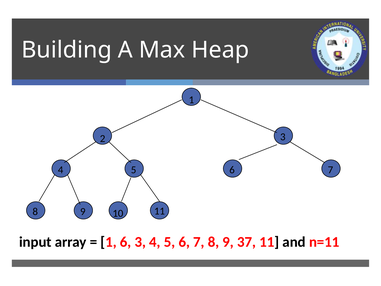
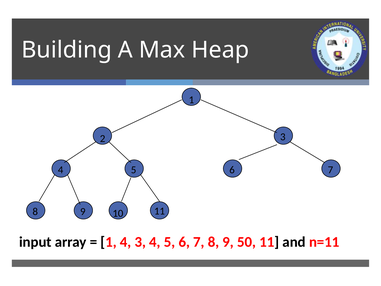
1 6: 6 -> 4 (126, 242)
37: 37 -> 50 (247, 242)
